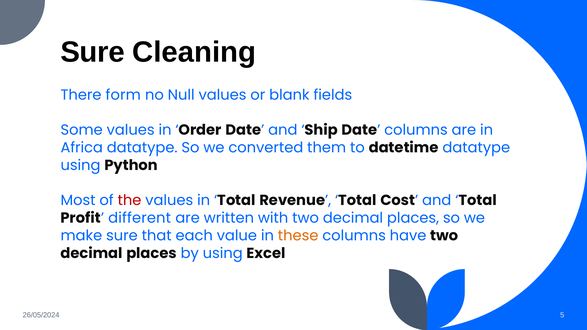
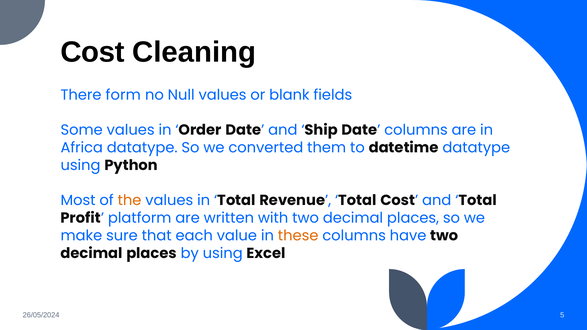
Sure: Sure -> Cost (93, 52)
the colour: red -> orange (129, 201)
different: different -> platform (140, 218)
